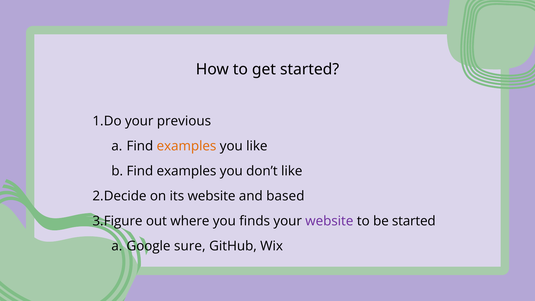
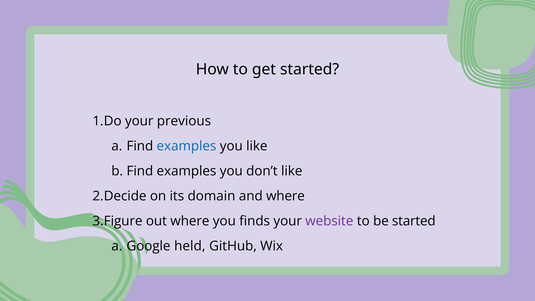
examples colour: orange -> blue (186, 146)
its website: website -> domain (211, 196)
and based: based -> where (285, 196)
sure: sure -> held (190, 246)
